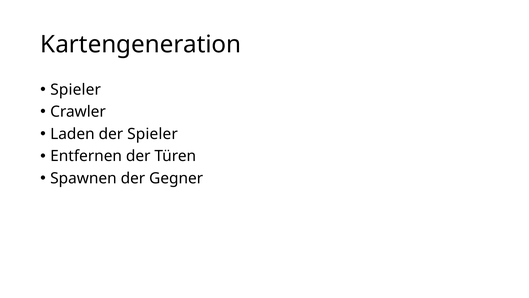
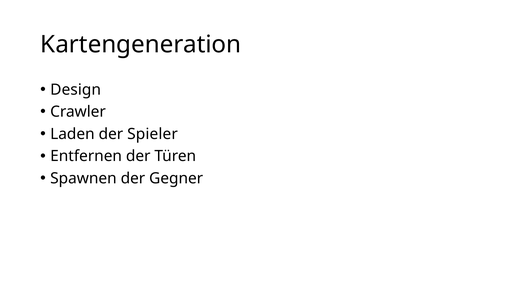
Spieler: Spieler -> Design (76, 89)
